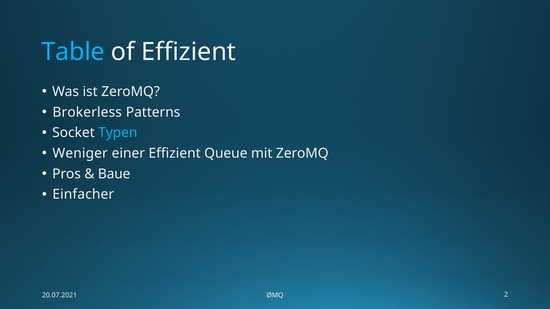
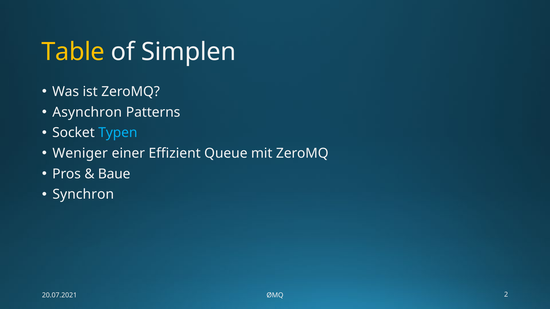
Table colour: light blue -> yellow (73, 52)
of Effizient: Effizient -> Simplen (189, 52)
Brokerless: Brokerless -> Asynchron (87, 112)
Einfacher: Einfacher -> Synchron (83, 195)
